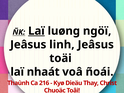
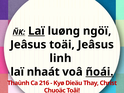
linh: linh -> toäi (62, 45)
toäi: toäi -> linh (60, 58)
ñoái underline: none -> present (100, 72)
